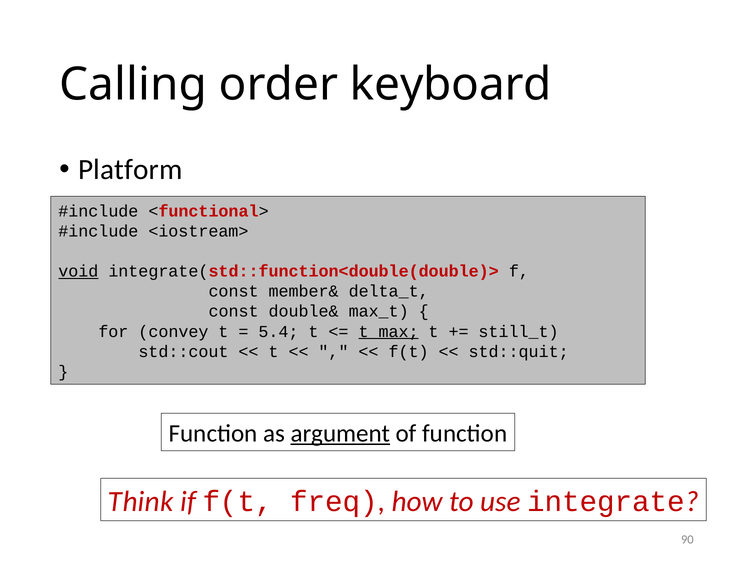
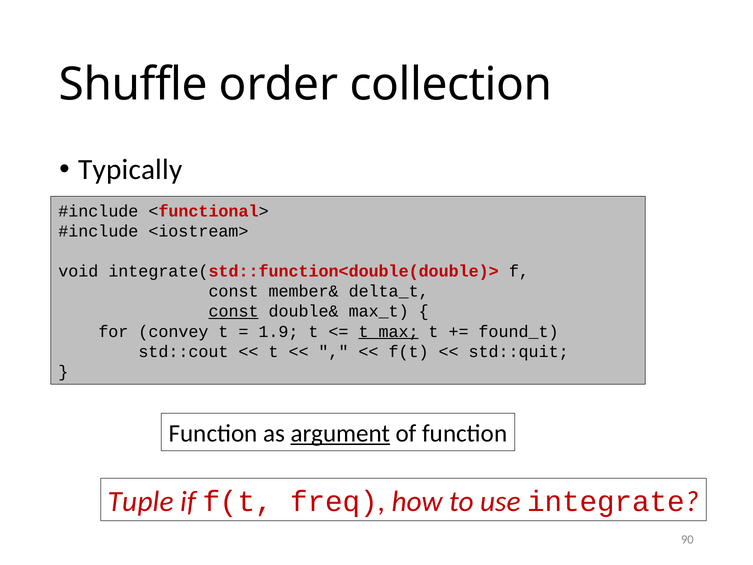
Calling: Calling -> Shuffle (133, 84)
keyboard: keyboard -> collection (451, 84)
Platform: Platform -> Typically (130, 170)
void underline: present -> none (78, 271)
const underline: none -> present (234, 311)
5.4: 5.4 -> 1.9 (278, 331)
still_t: still_t -> found_t (519, 331)
Think: Think -> Tuple (141, 502)
